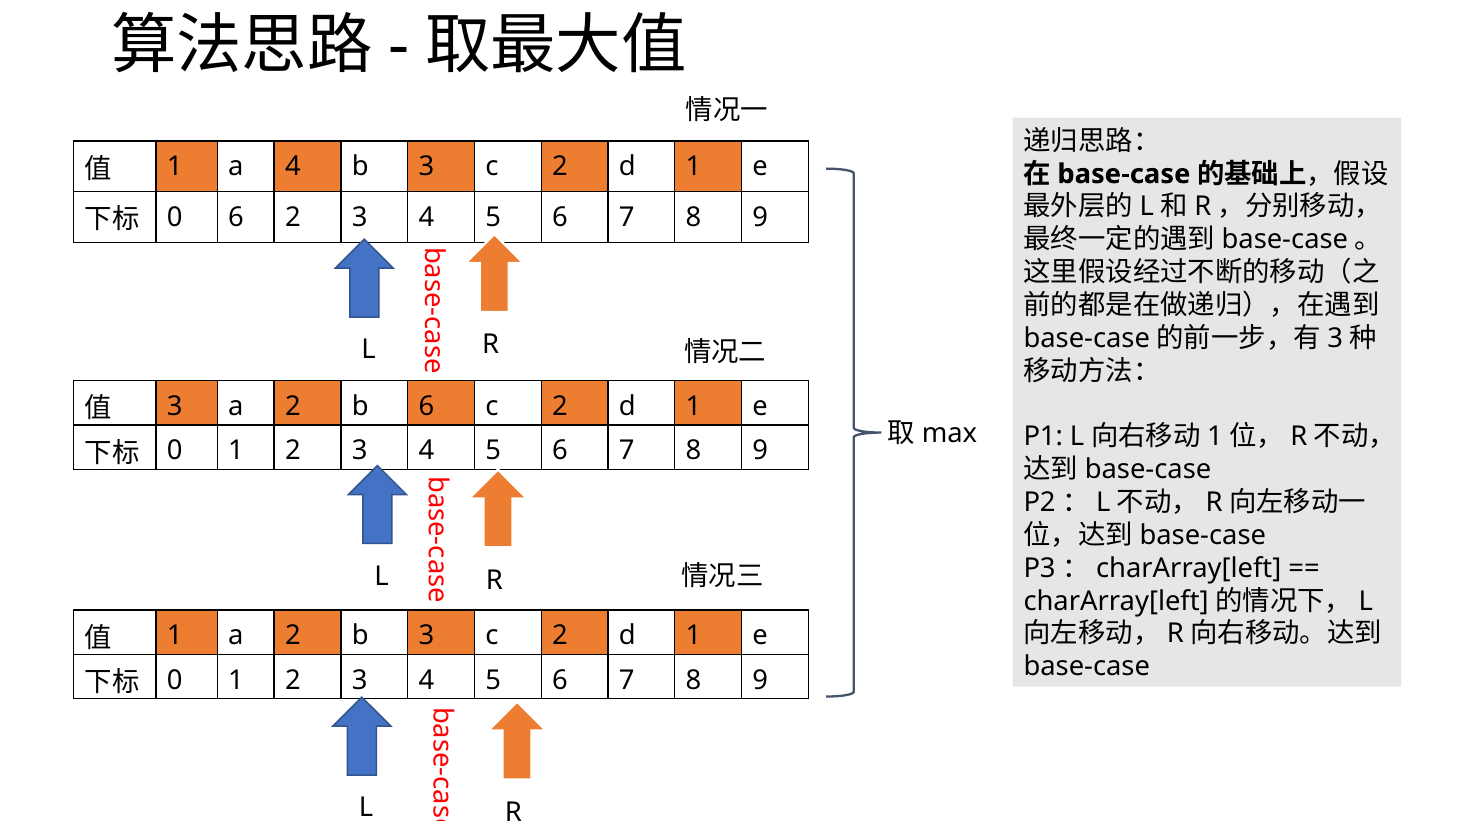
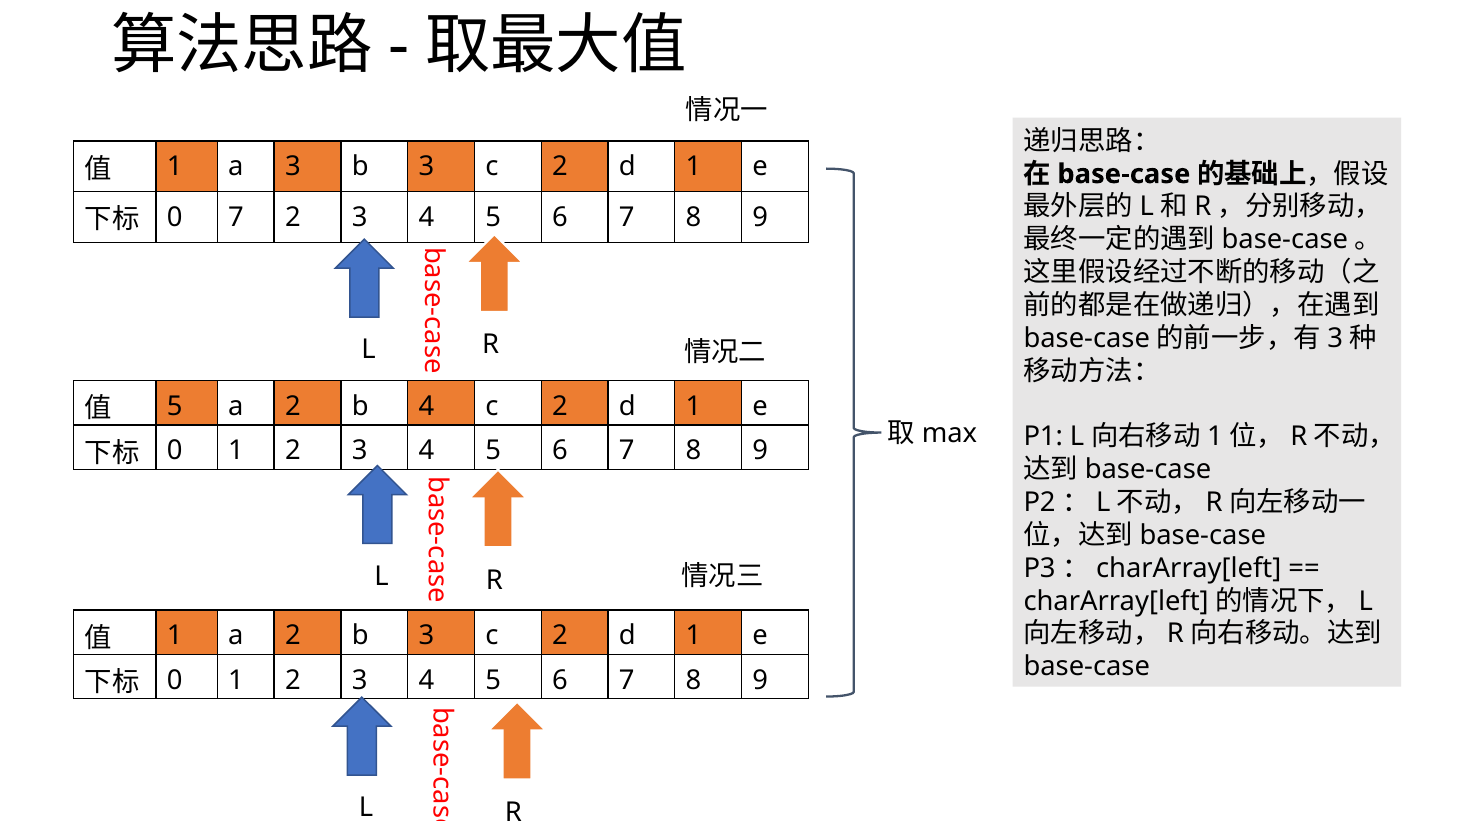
a 4: 4 -> 3 (293, 167)
0 6: 6 -> 7 (236, 217)
3: 3 -> 5 (175, 406)
b 6: 6 -> 4 (426, 406)
